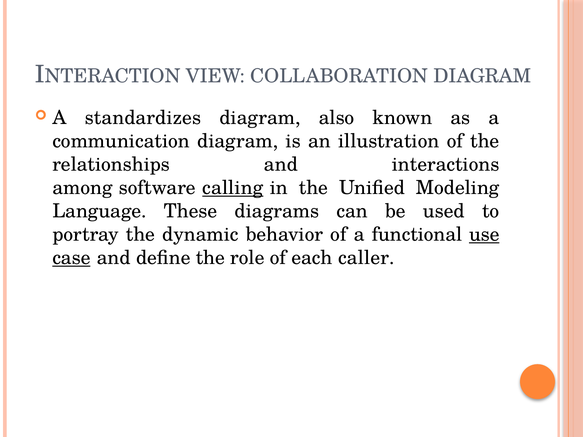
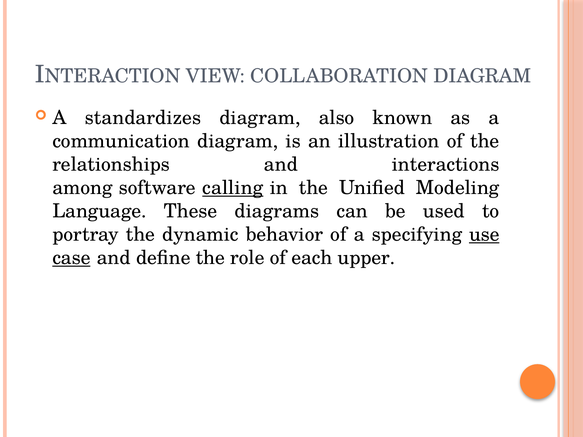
functional: functional -> specifying (417, 235)
caller: caller -> upper (366, 258)
